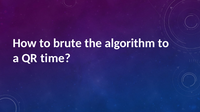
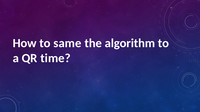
brute: brute -> same (67, 43)
